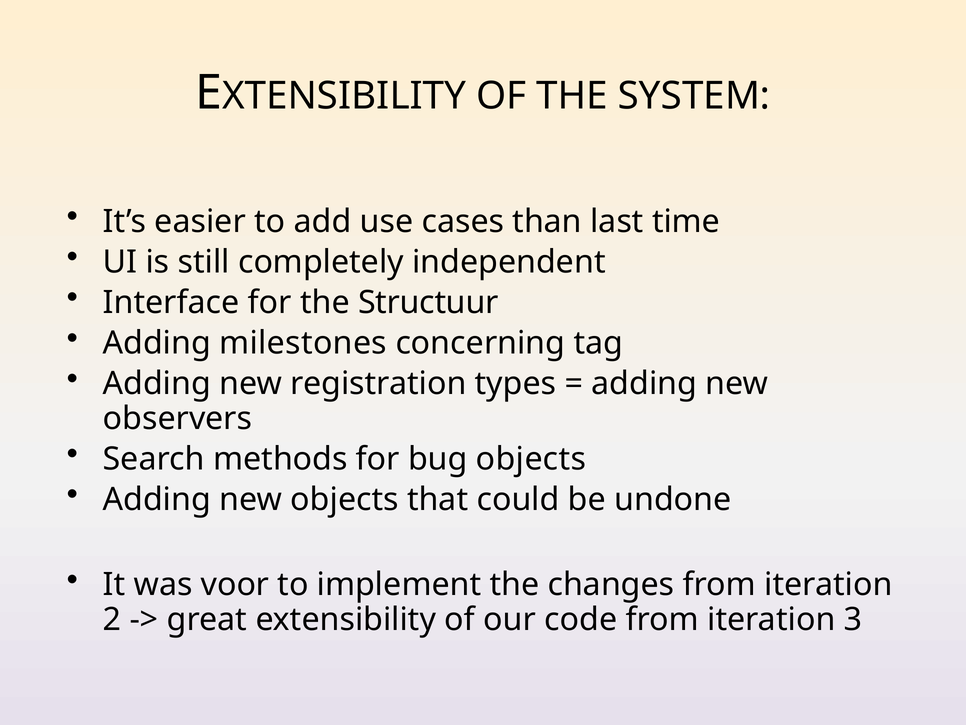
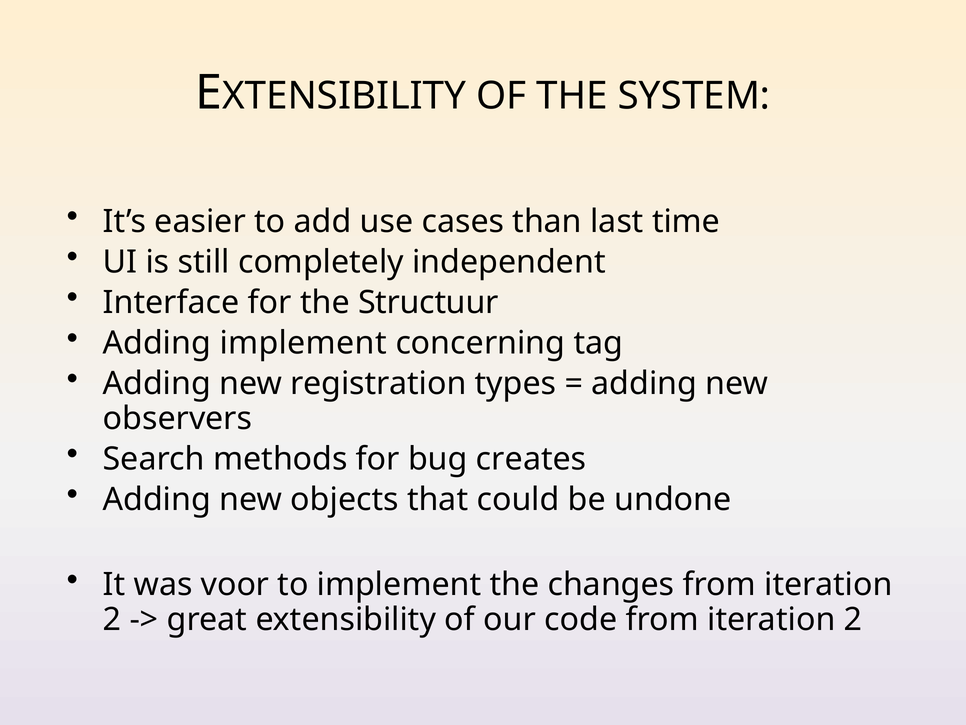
Adding milestones: milestones -> implement (303, 343)
bug objects: objects -> creates (531, 459)
code from iteration 3: 3 -> 2 (853, 619)
